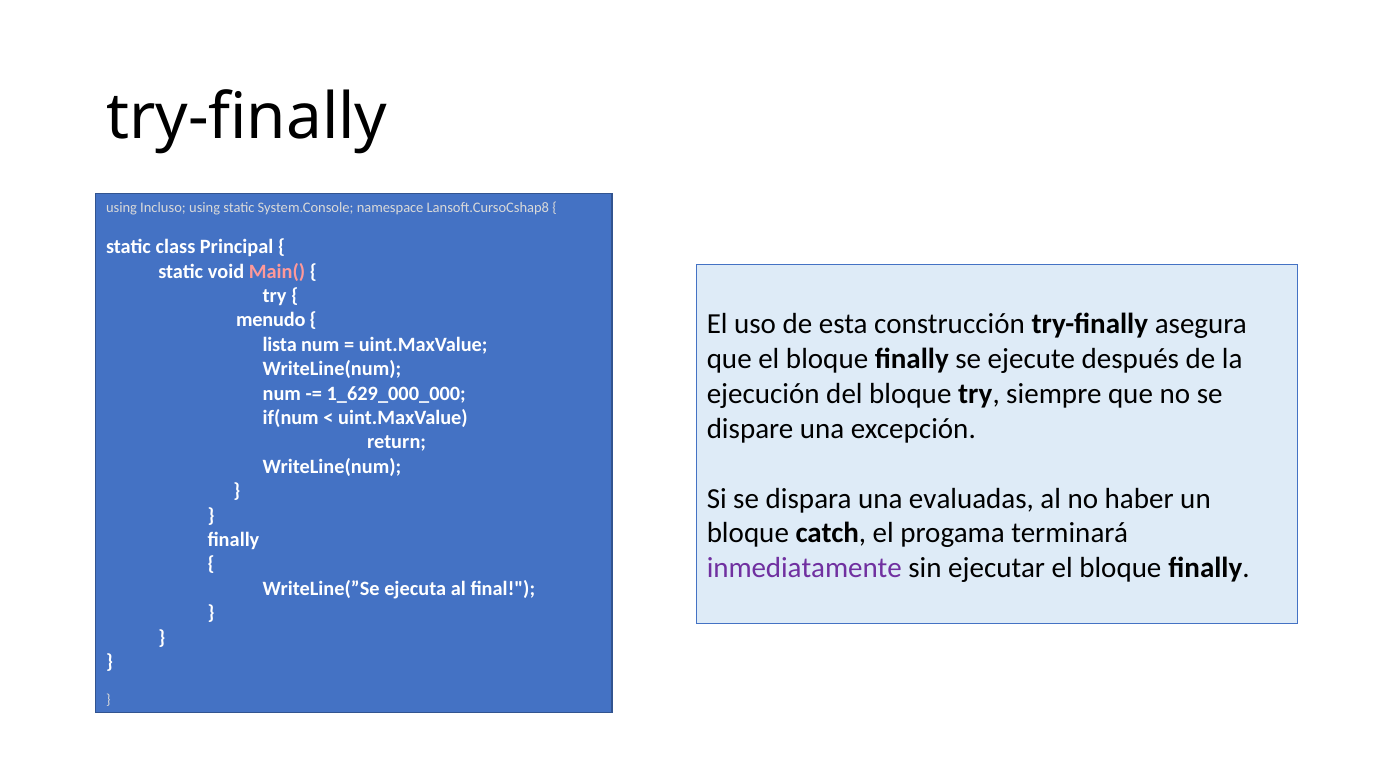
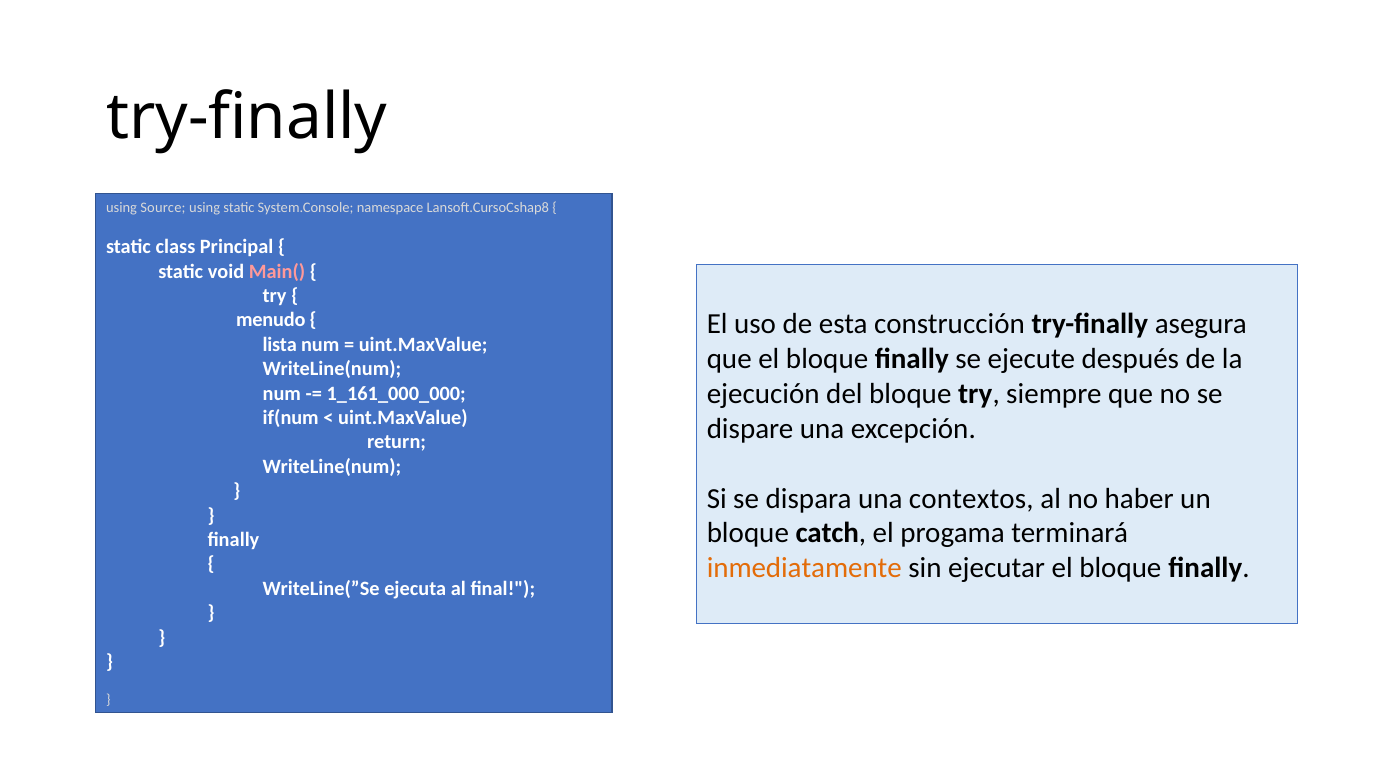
Incluso: Incluso -> Source (163, 208)
1_629_000_000: 1_629_000_000 -> 1_161_000_000 (396, 393)
evaluadas: evaluadas -> contextos (971, 498)
inmediatamente colour: purple -> orange (804, 568)
